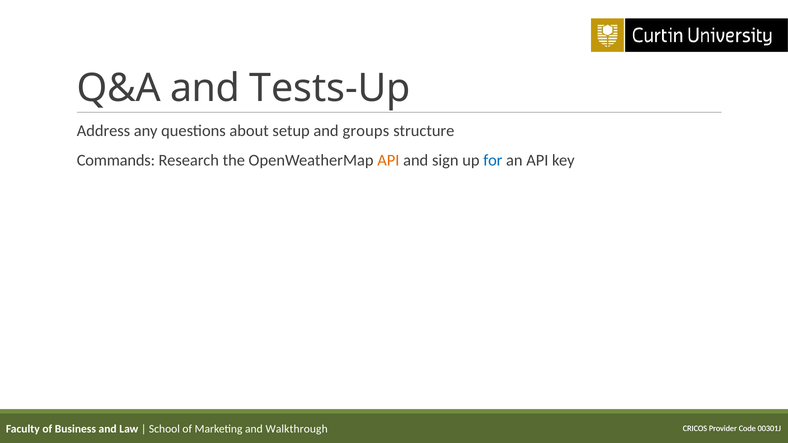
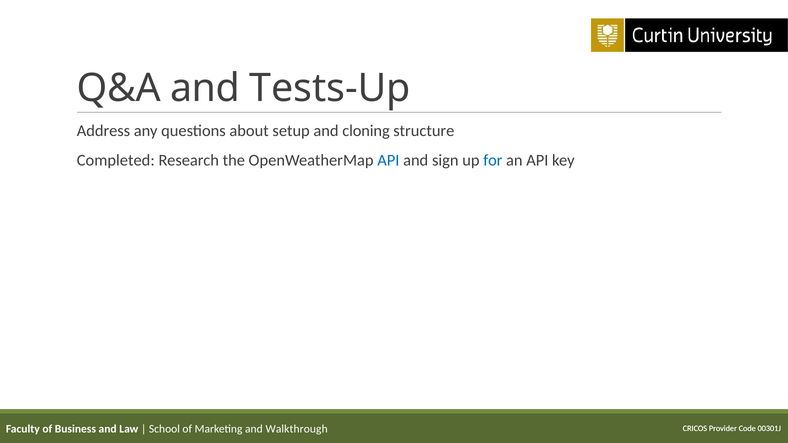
groups: groups -> cloning (366, 131)
Commands: Commands -> Completed (116, 160)
API colour: orange -> blue (388, 160)
